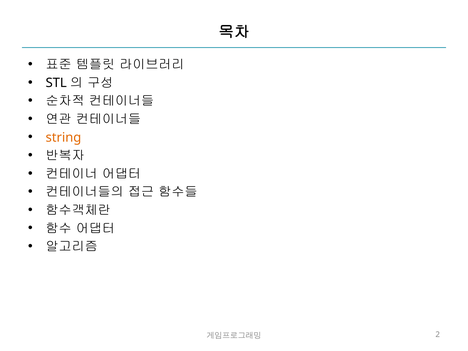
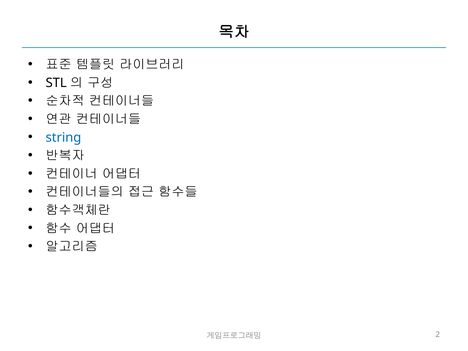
string colour: orange -> blue (63, 137)
